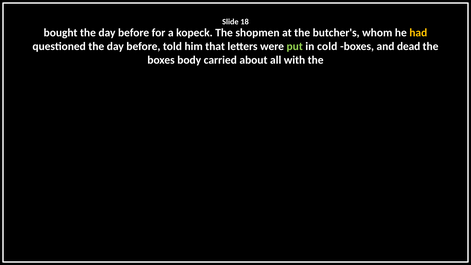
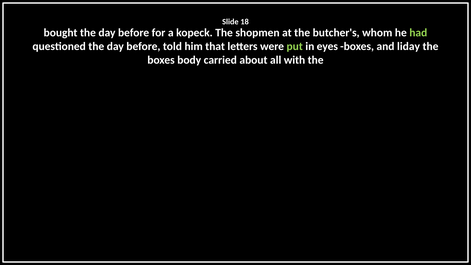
had colour: yellow -> light green (418, 33)
cold: cold -> eyes (327, 46)
dead: dead -> liday (409, 46)
